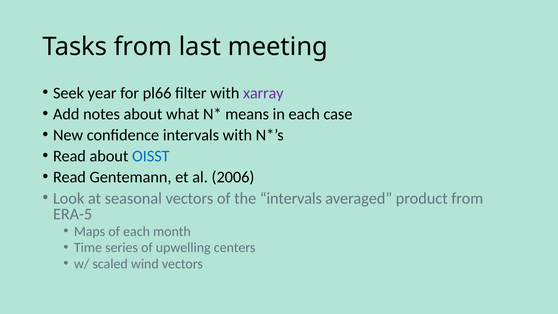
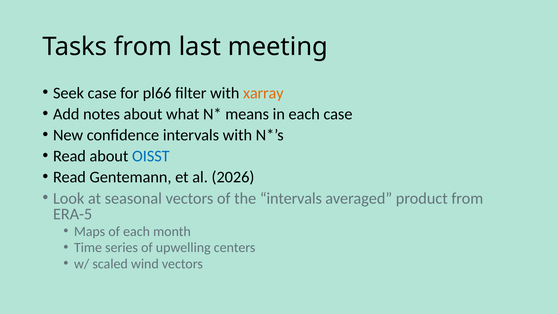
Seek year: year -> case (102, 93)
xarray colour: purple -> orange (263, 93)
2006: 2006 -> 2026 (233, 177)
